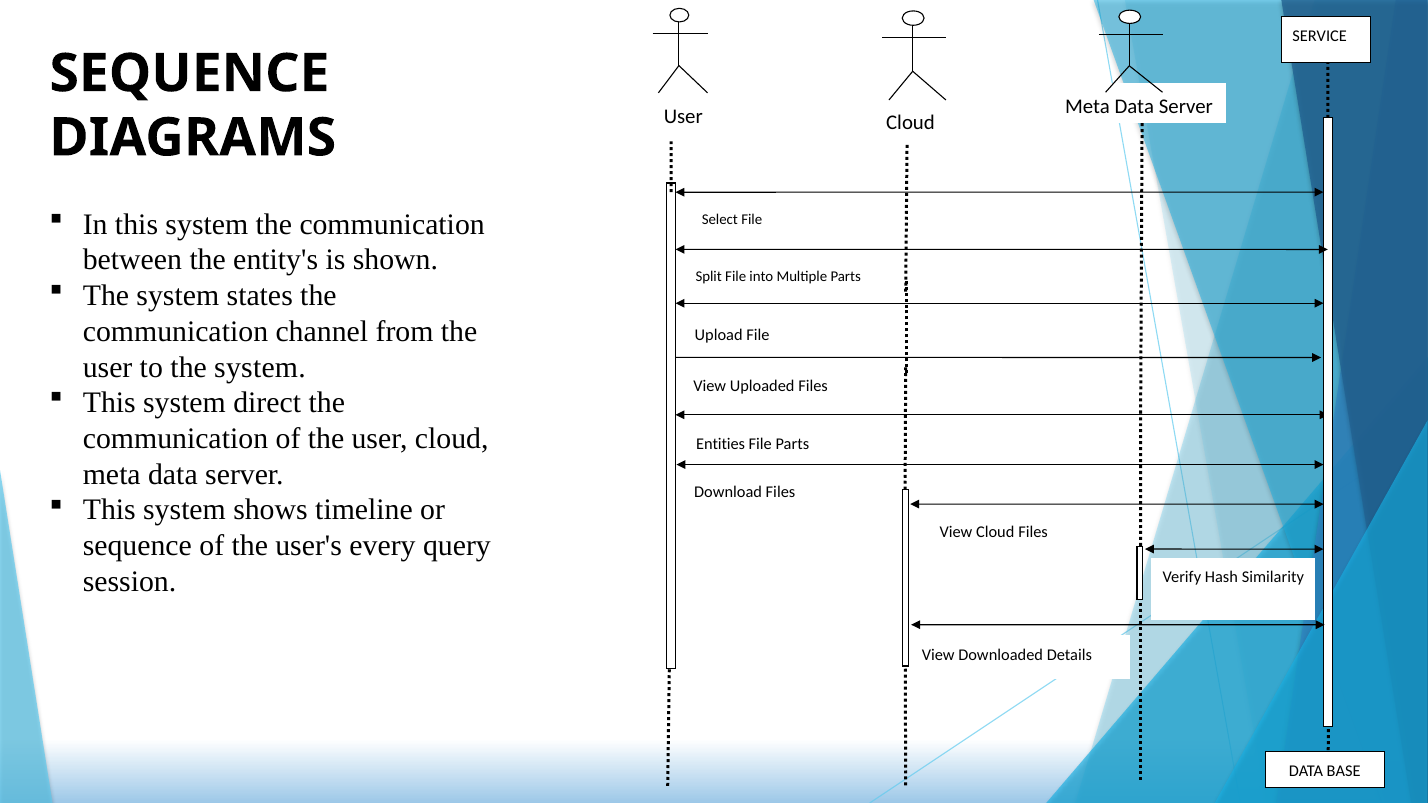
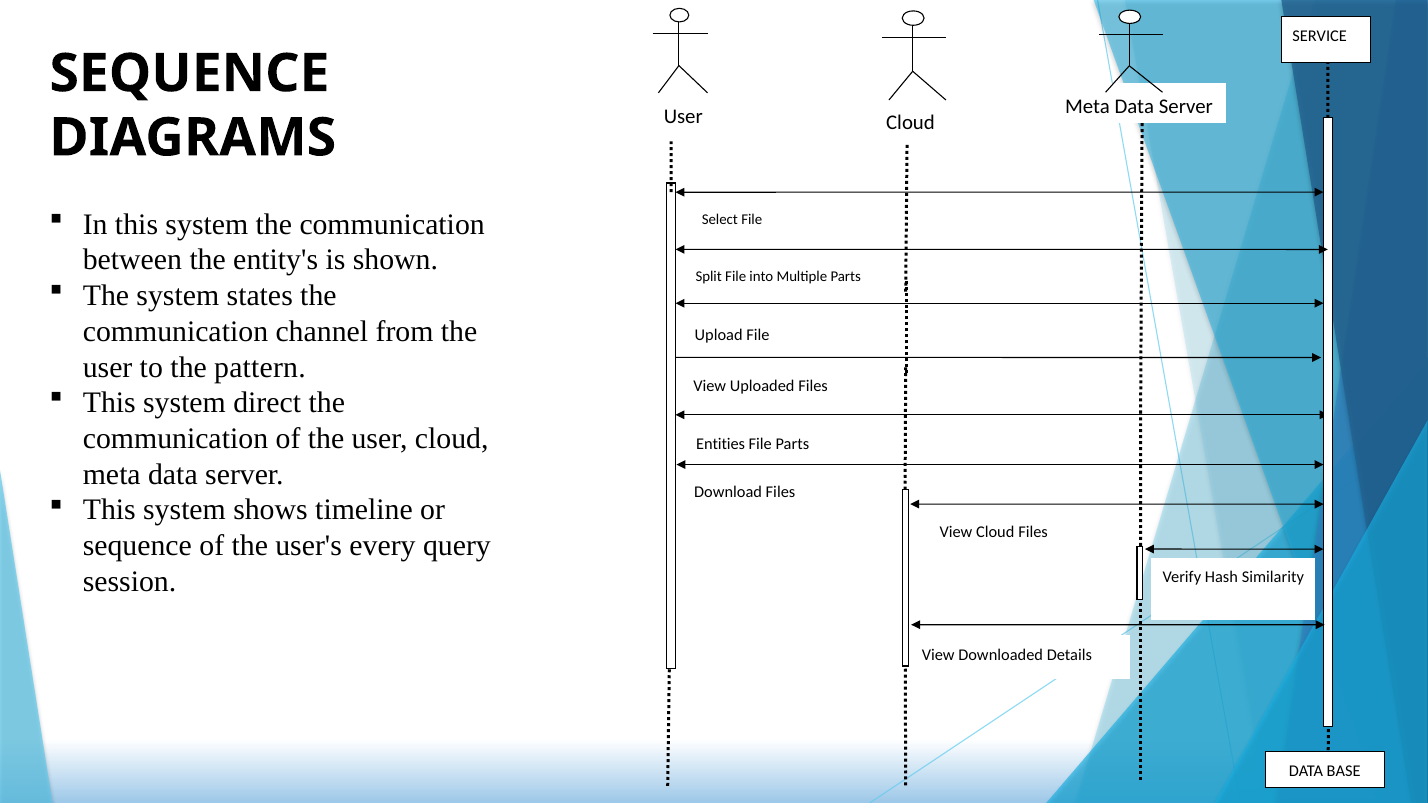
to the system: system -> pattern (260, 367)
